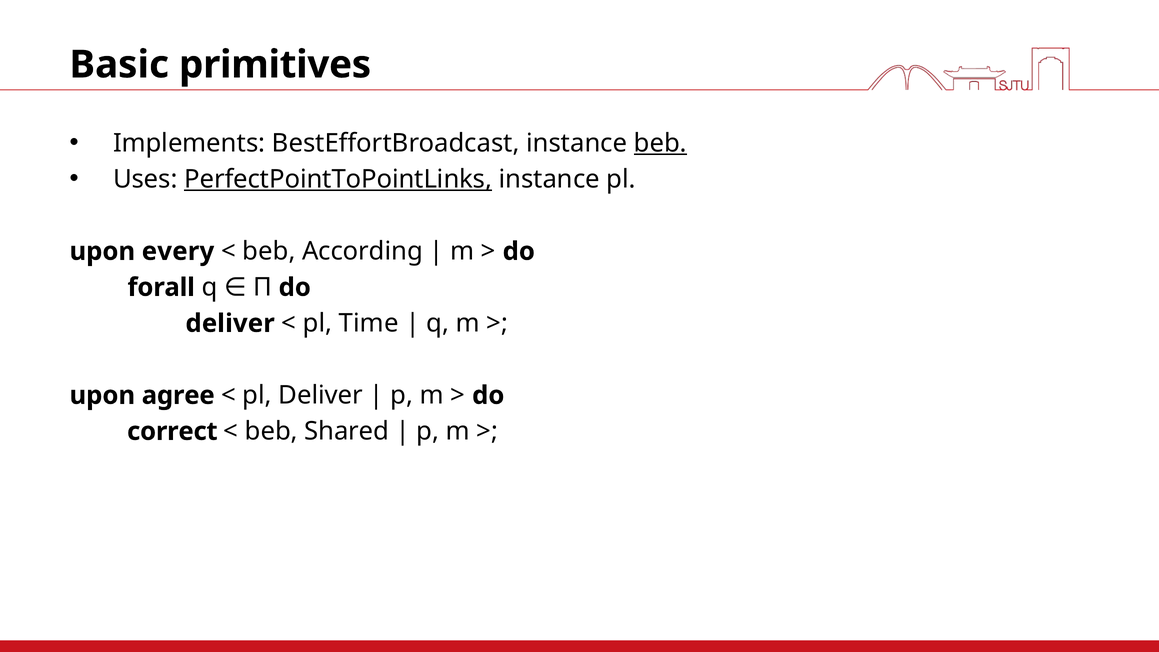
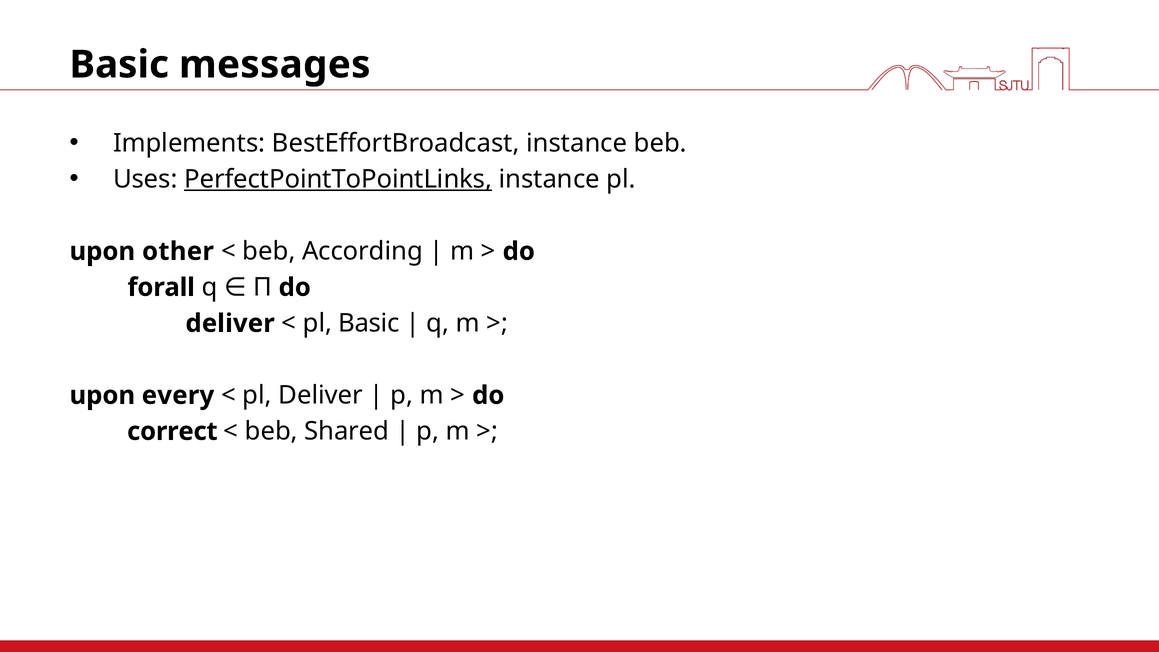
primitives: primitives -> messages (275, 65)
beb underline: present -> none (660, 143)
every: every -> other (178, 251)
pl Time: Time -> Basic (369, 323)
agree: agree -> every (178, 395)
